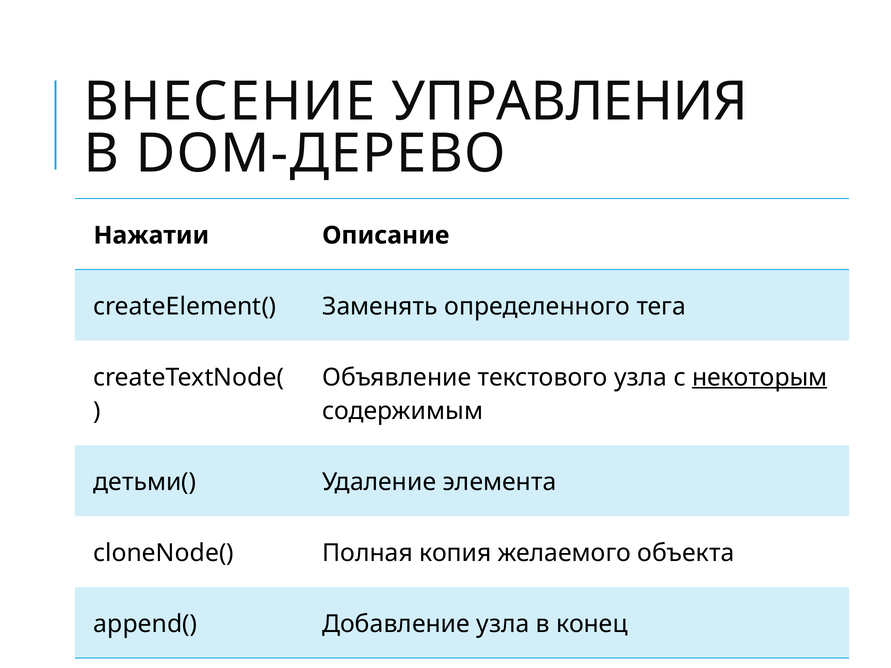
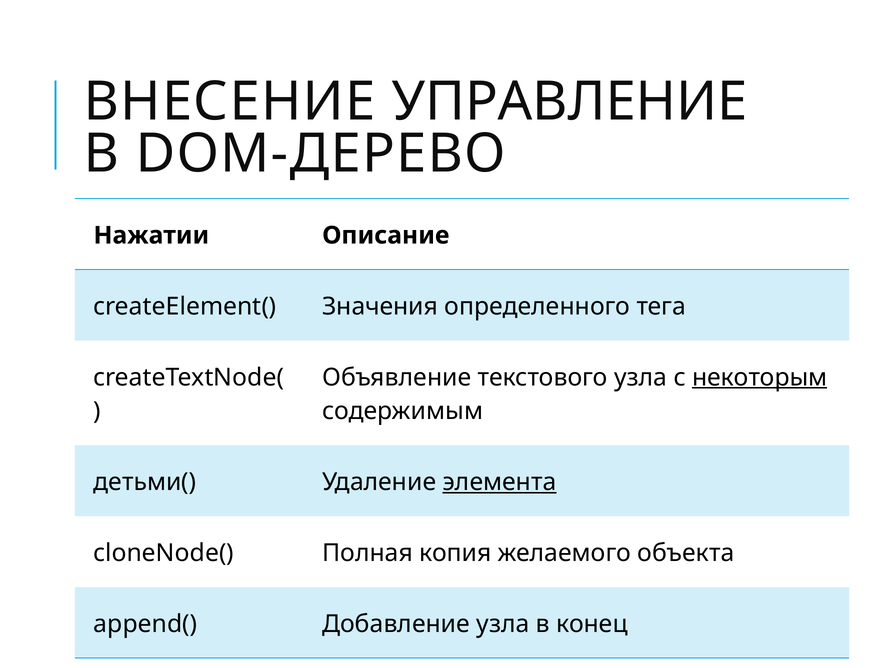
УПРАВЛЕНИЯ: УПРАВЛЕНИЯ -> УПРАВЛЕНИЕ (570, 102)
Заменять: Заменять -> Значения (380, 306)
элемента underline: none -> present (500, 482)
